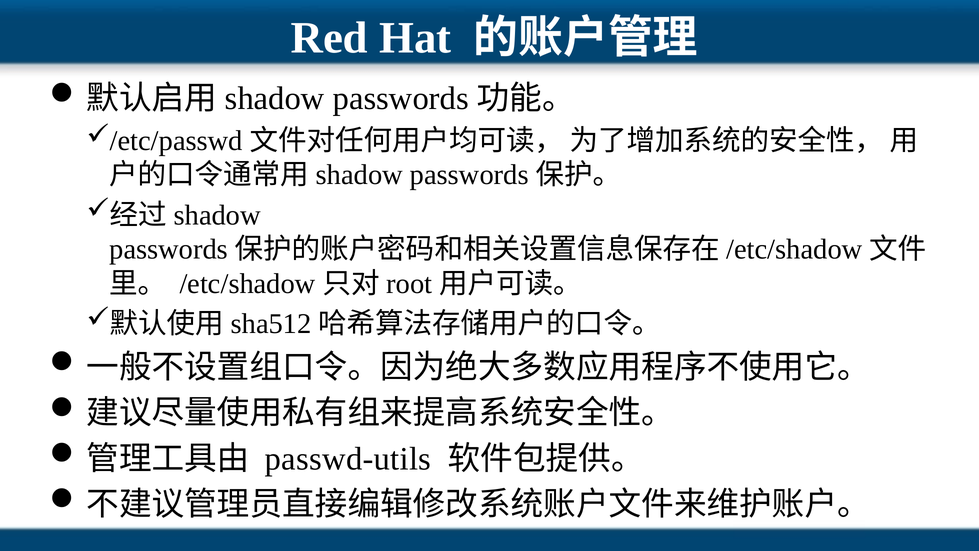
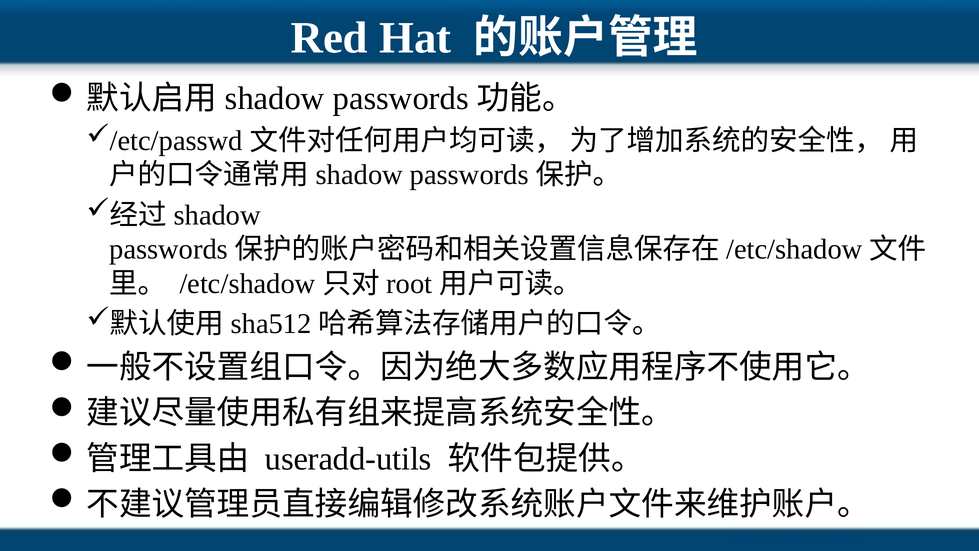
passwd-utils: passwd-utils -> useradd-utils (348, 458)
